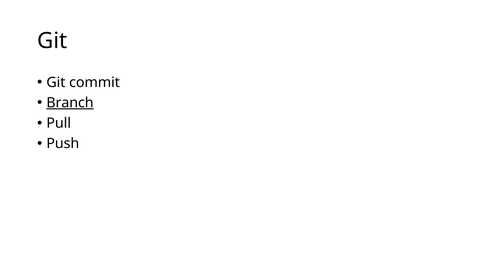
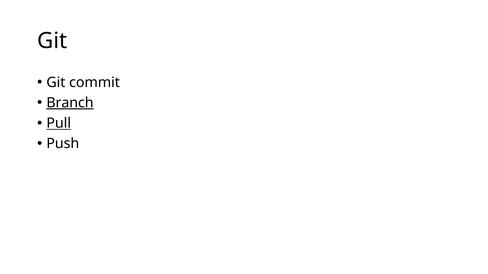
Pull underline: none -> present (59, 123)
